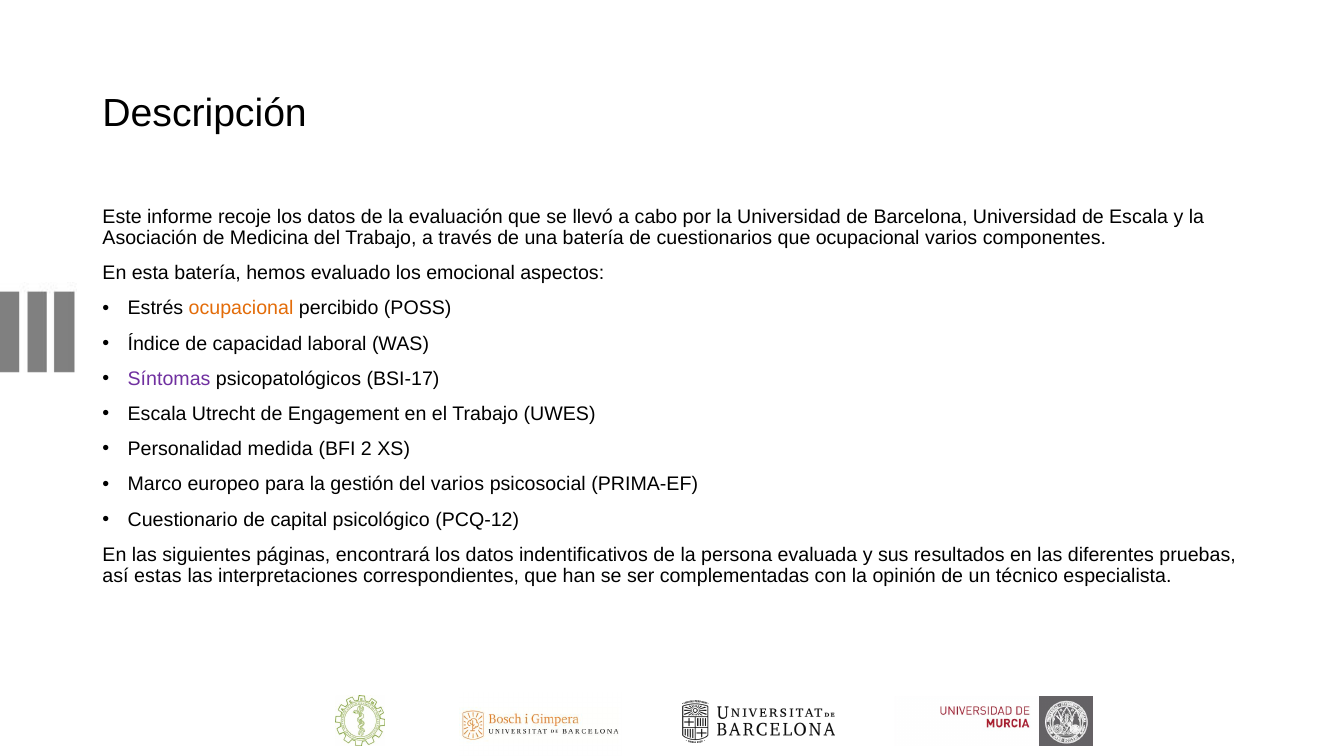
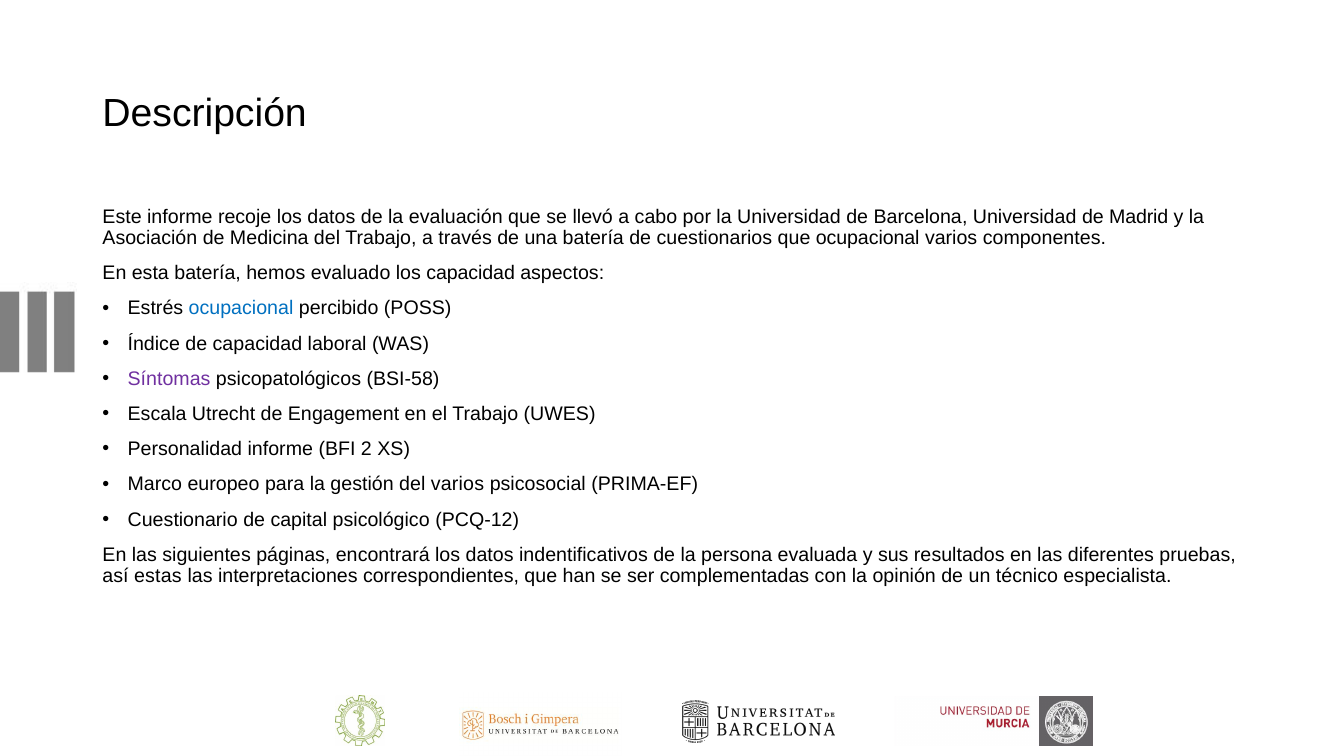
de Escala: Escala -> Madrid (1139, 217)
los emocional: emocional -> capacidad (471, 273)
ocupacional colour: orange -> blue (241, 308)
BSI-17: BSI-17 -> BSI-58 (403, 379)
Personalidad medida: medida -> informe (280, 449)
